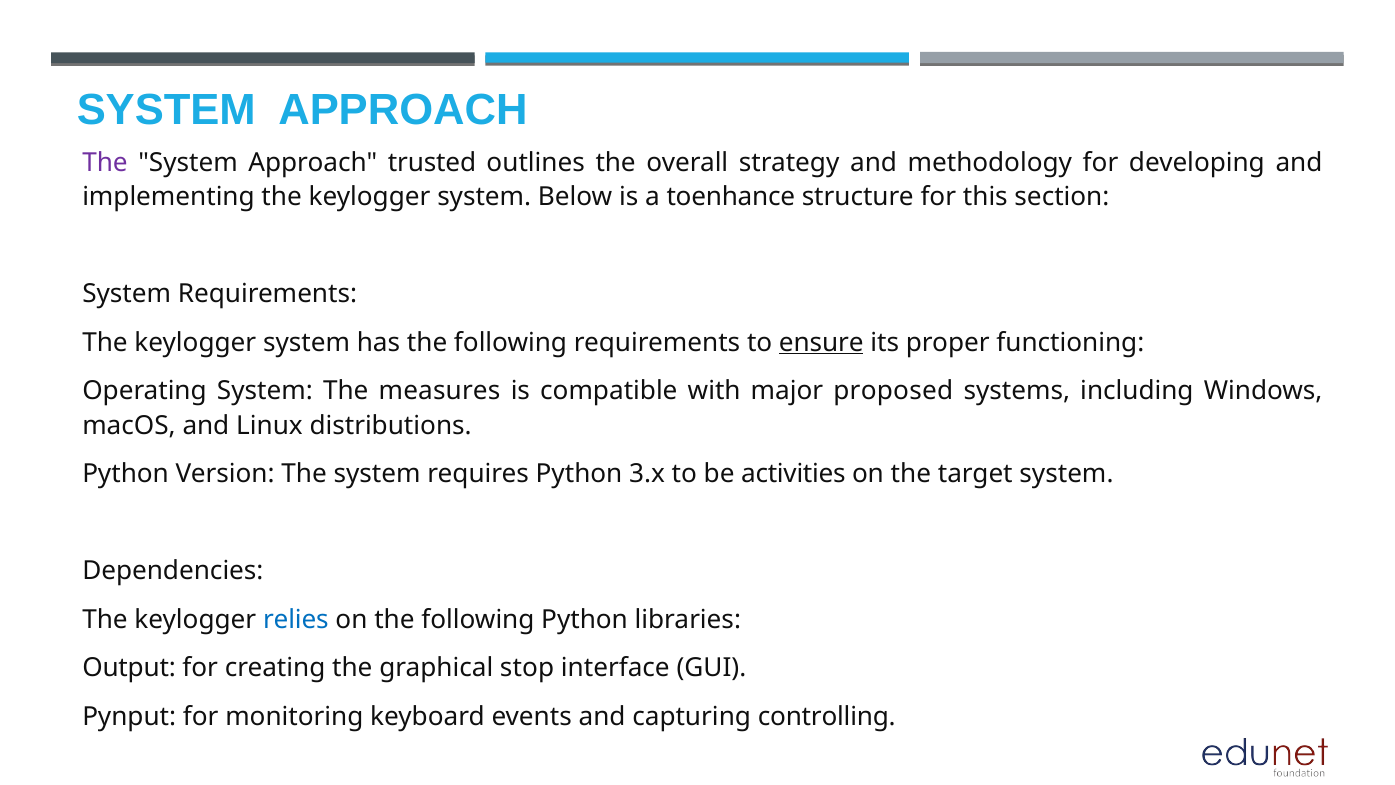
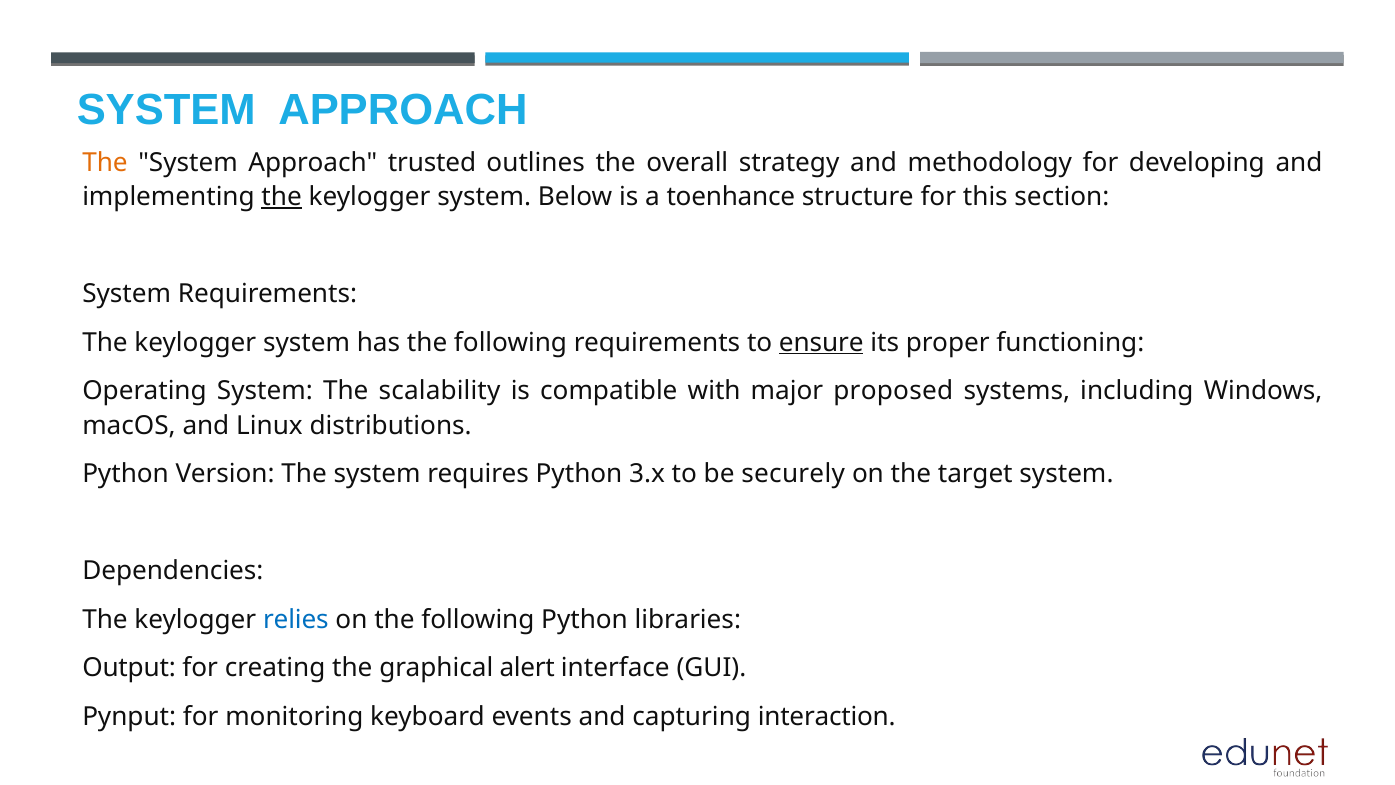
The colour: purple -> orange (105, 162)
the underline: none -> present (282, 197)
measures: measures -> scalability (440, 391)
activities: activities -> securely (793, 474)
stop: stop -> alert (527, 668)
controlling: controlling -> interaction (827, 716)
